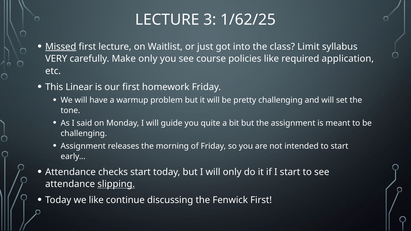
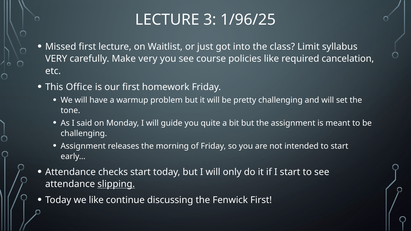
1/62/25: 1/62/25 -> 1/96/25 (248, 20)
Missed underline: present -> none (61, 47)
Make only: only -> very (148, 59)
application: application -> cancelation (348, 59)
Linear: Linear -> Office (79, 87)
